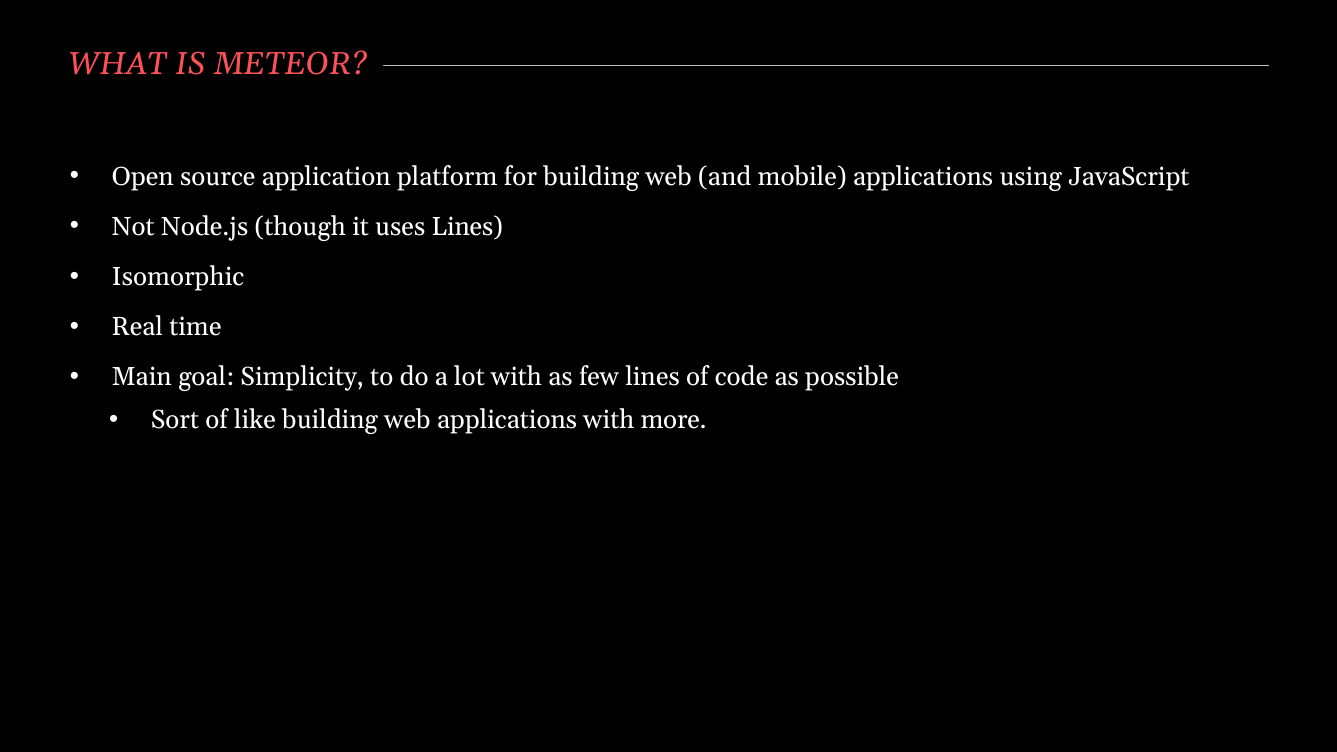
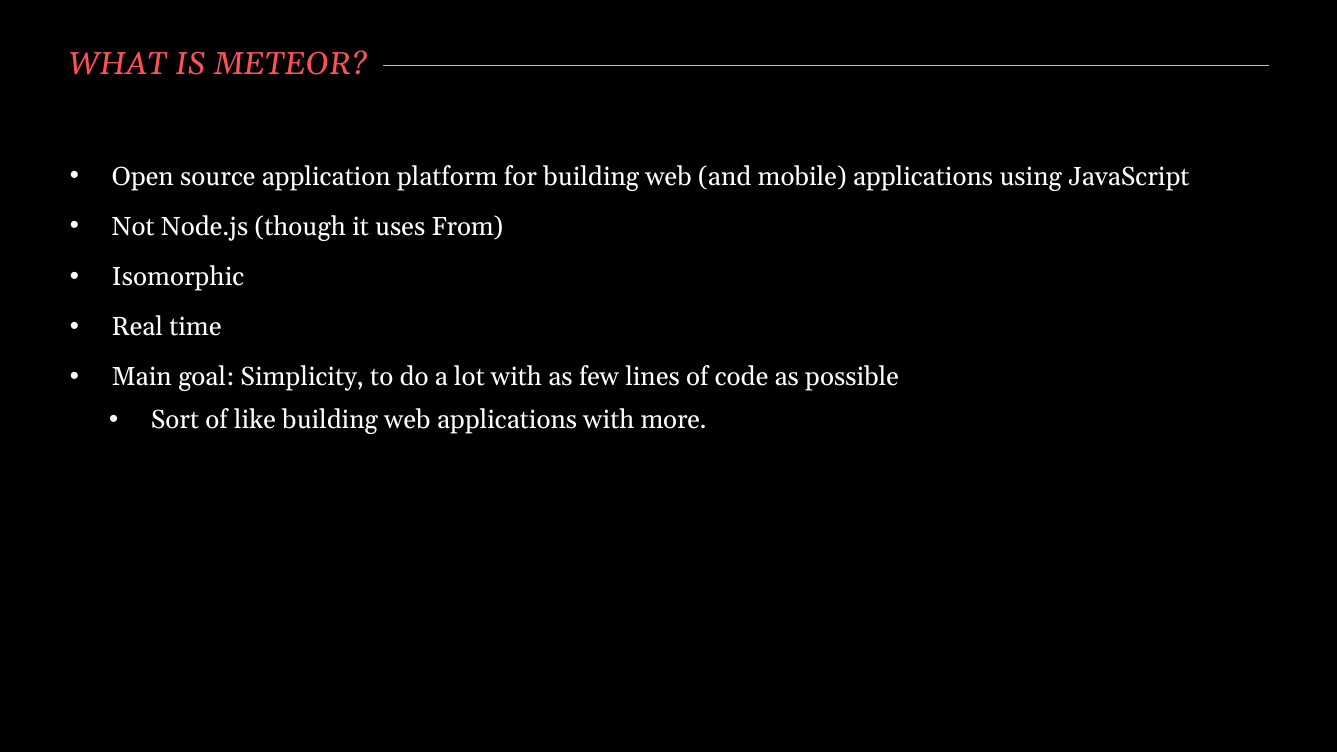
uses Lines: Lines -> From (467, 227)
